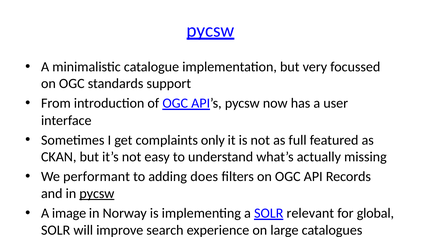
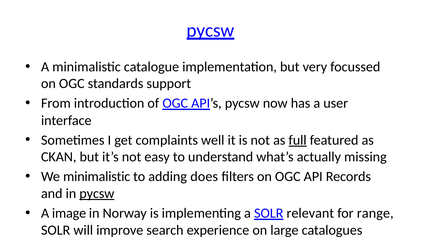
only: only -> well (213, 140)
full underline: none -> present (298, 140)
We performant: performant -> minimalistic (97, 176)
global: global -> range (375, 213)
